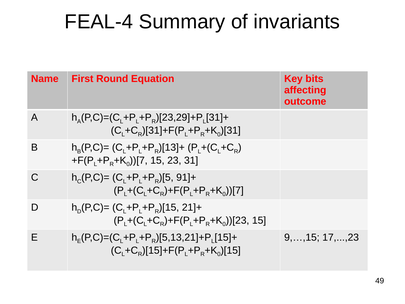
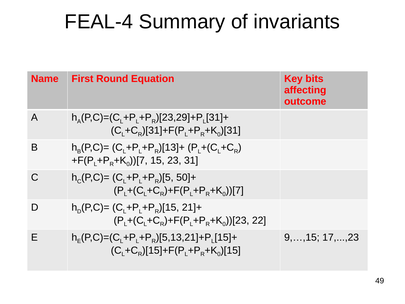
91]+: 91]+ -> 50]+ (186, 177)
15: 15 -> 22 (259, 220)
